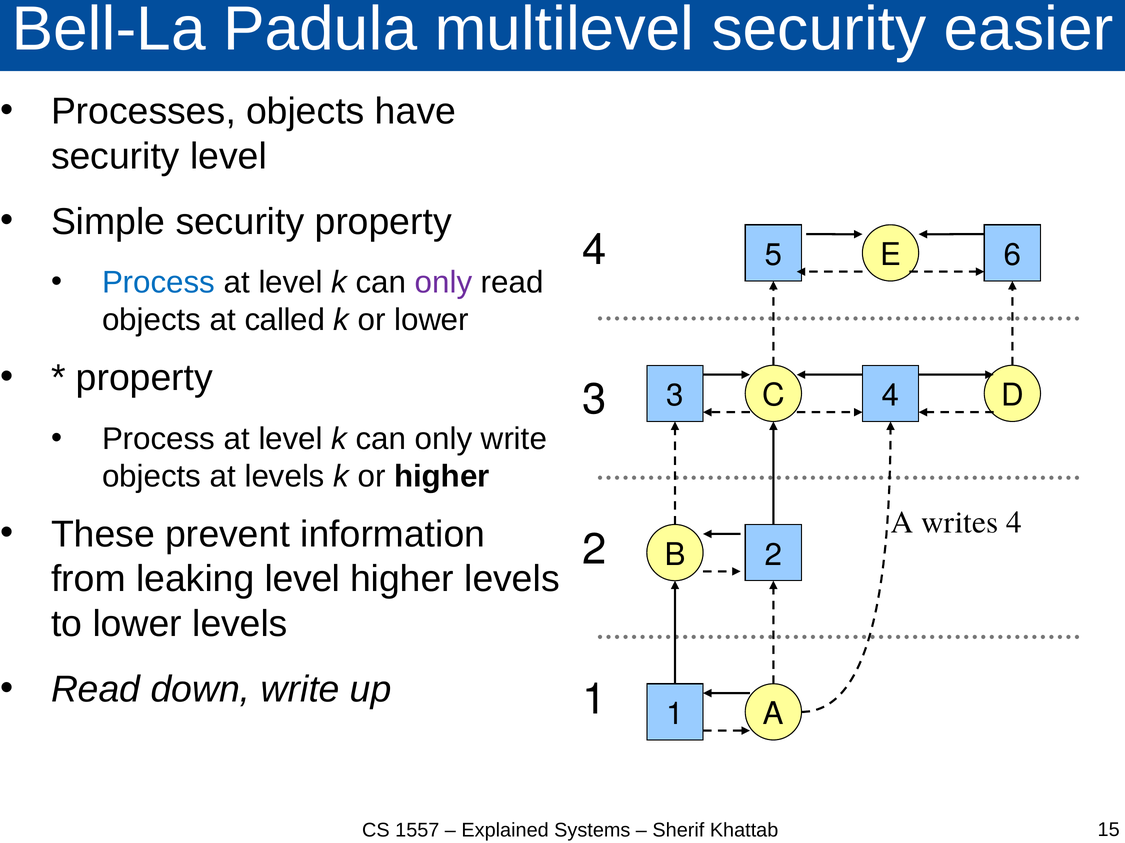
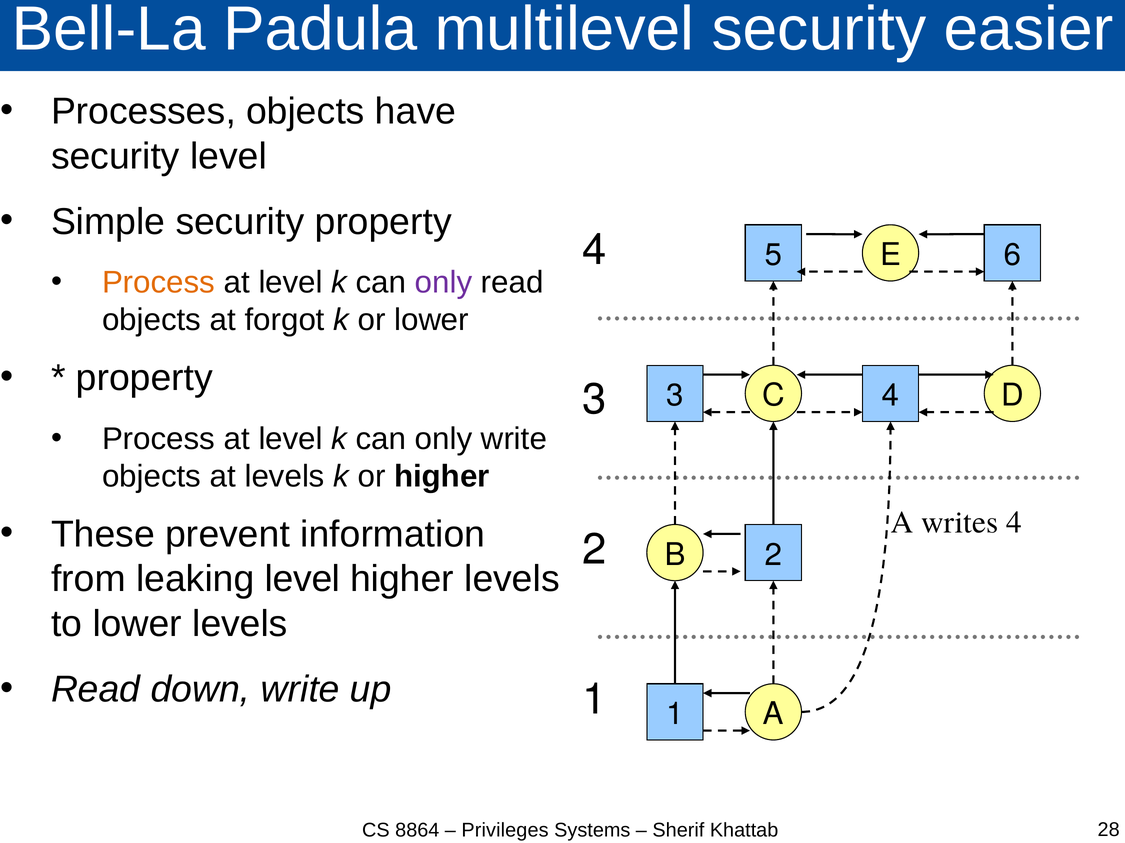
Process colour: blue -> orange (159, 283)
called: called -> forgot (285, 320)
1557: 1557 -> 8864 (417, 831)
Explained: Explained -> Privileges (505, 831)
15: 15 -> 28 (1109, 830)
